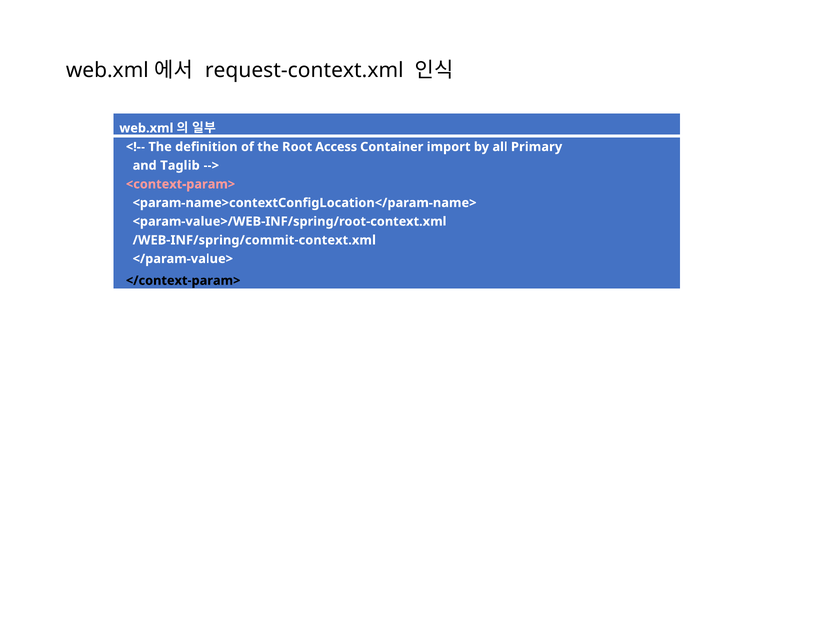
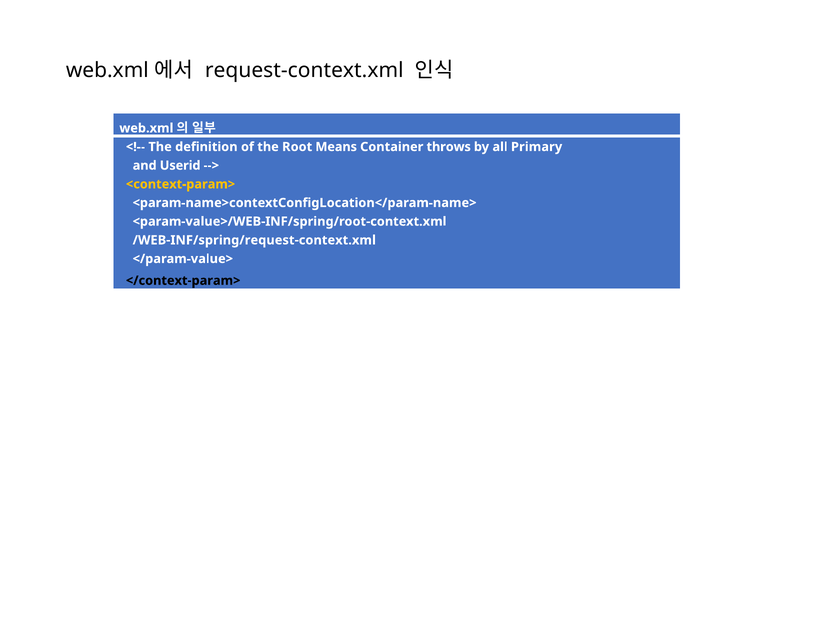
Access: Access -> Means (336, 147)
import: import -> throws (449, 147)
Taglib: Taglib -> Userid (180, 166)
<context-param> colour: pink -> yellow (181, 184)
/WEB-INF/spring/commit-context.xml: /WEB-INF/spring/commit-context.xml -> /WEB-INF/spring/request-context.xml (254, 240)
